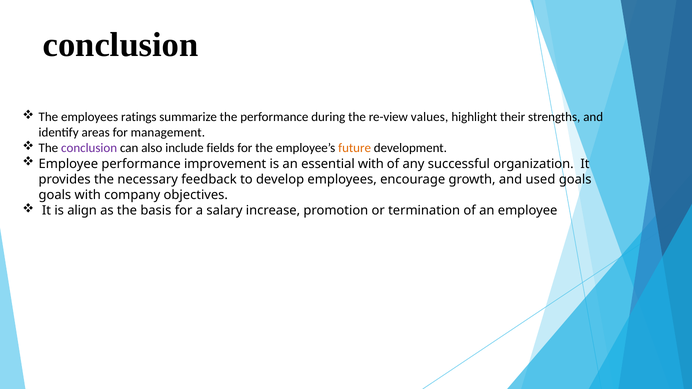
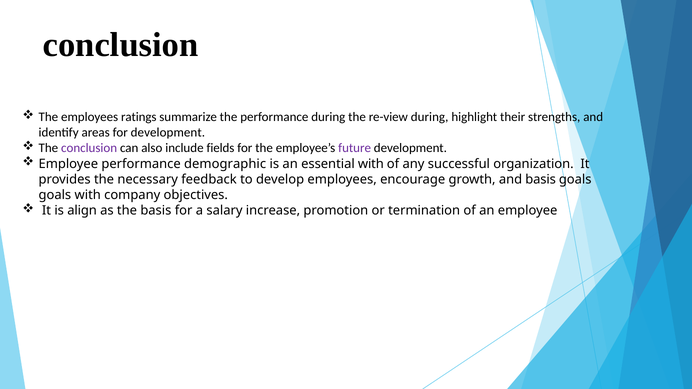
re-view values: values -> during (430, 117)
for management: management -> development (168, 133)
future colour: orange -> purple (355, 148)
improvement: improvement -> demographic (225, 164)
and used: used -> basis (541, 179)
